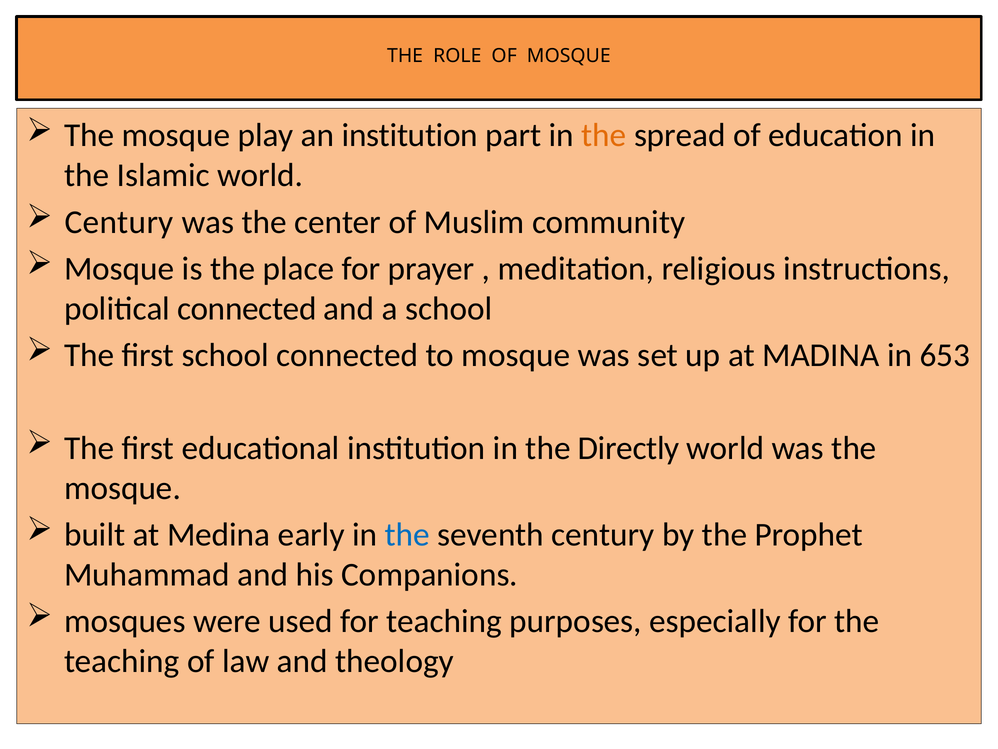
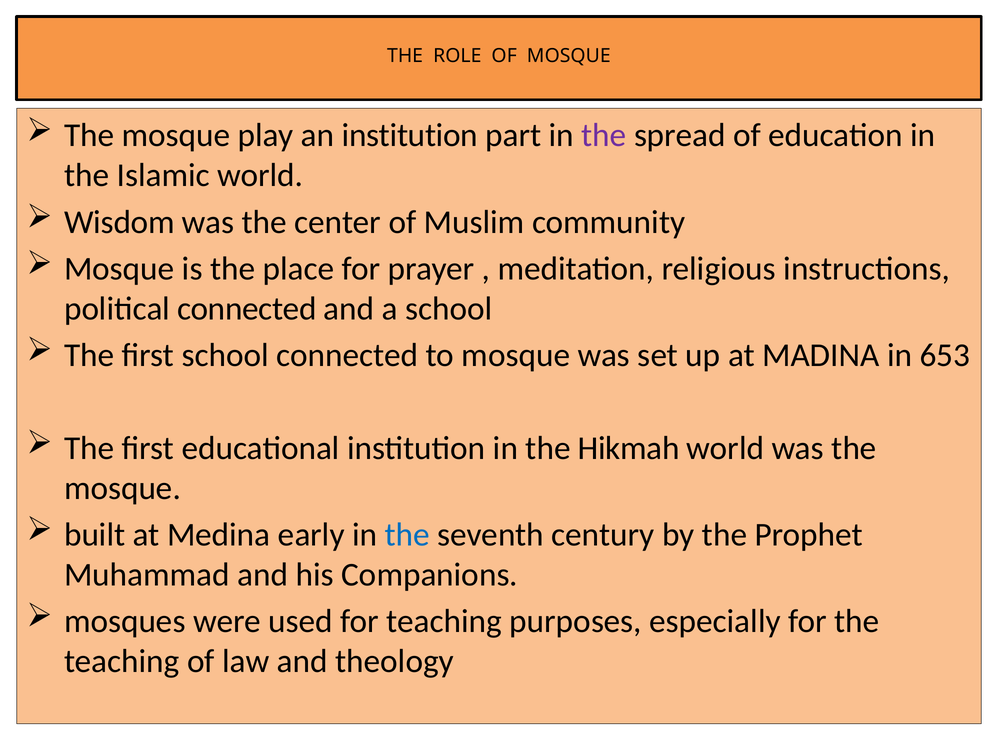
the colour: orange -> purple (604, 135)
Century: Century -> Wisdom (119, 222)
Directly: Directly -> Hikmah (629, 448)
